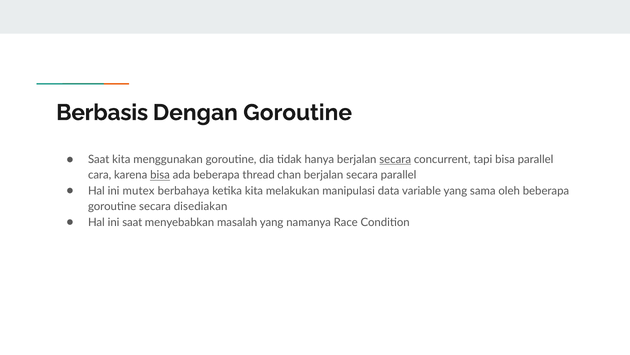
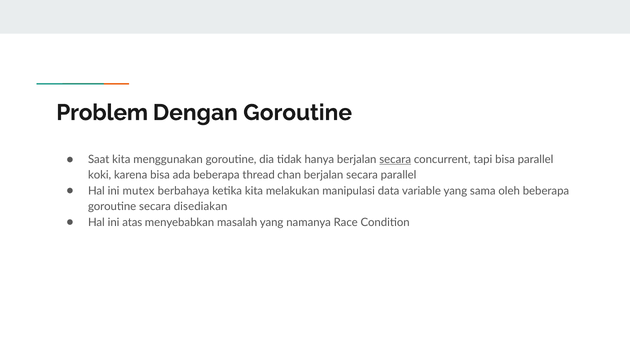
Berbasis: Berbasis -> Problem (102, 112)
cara: cara -> koki (100, 175)
bisa underline: present -> none (160, 175)
ini saat: saat -> atas (132, 222)
